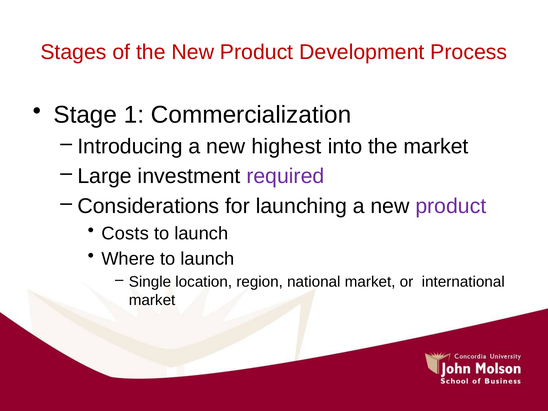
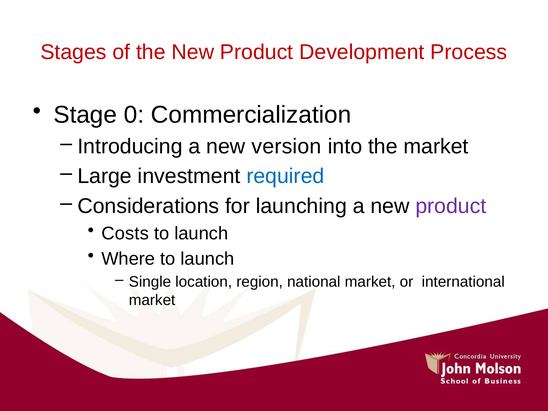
1: 1 -> 0 (134, 115)
highest: highest -> version (286, 146)
required colour: purple -> blue (285, 176)
